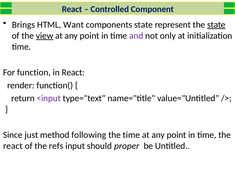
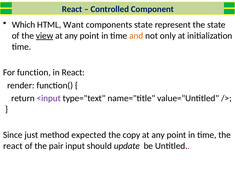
Brings: Brings -> Which (24, 25)
state underline: present -> none (216, 25)
and colour: purple -> orange (136, 36)
following: following -> expected (89, 134)
the time: time -> copy (131, 134)
refs: refs -> pair (56, 145)
proper: proper -> update (127, 145)
